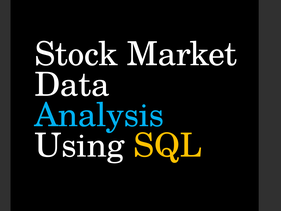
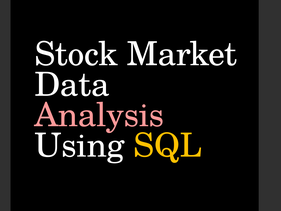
Analysis colour: light blue -> pink (99, 115)
